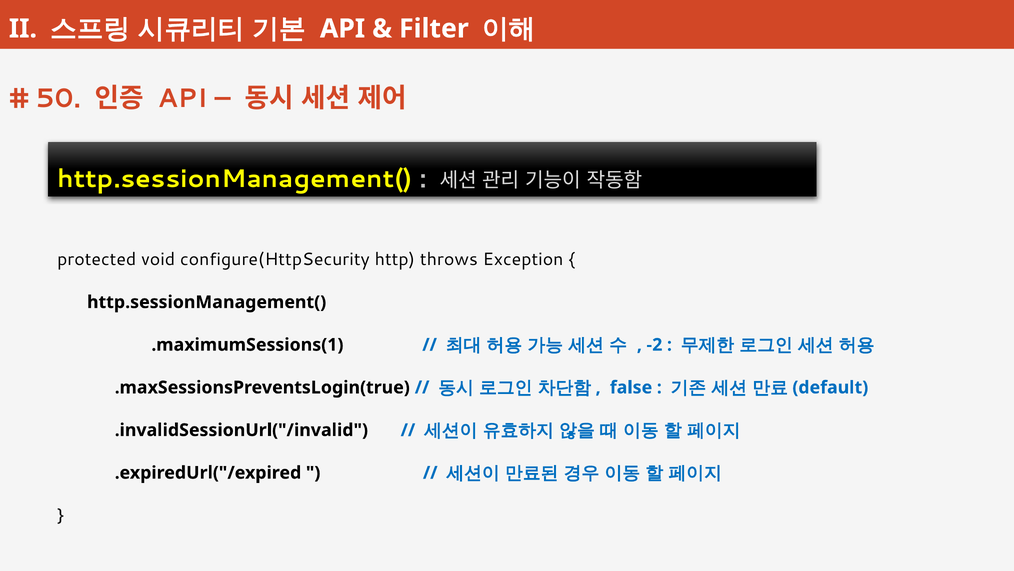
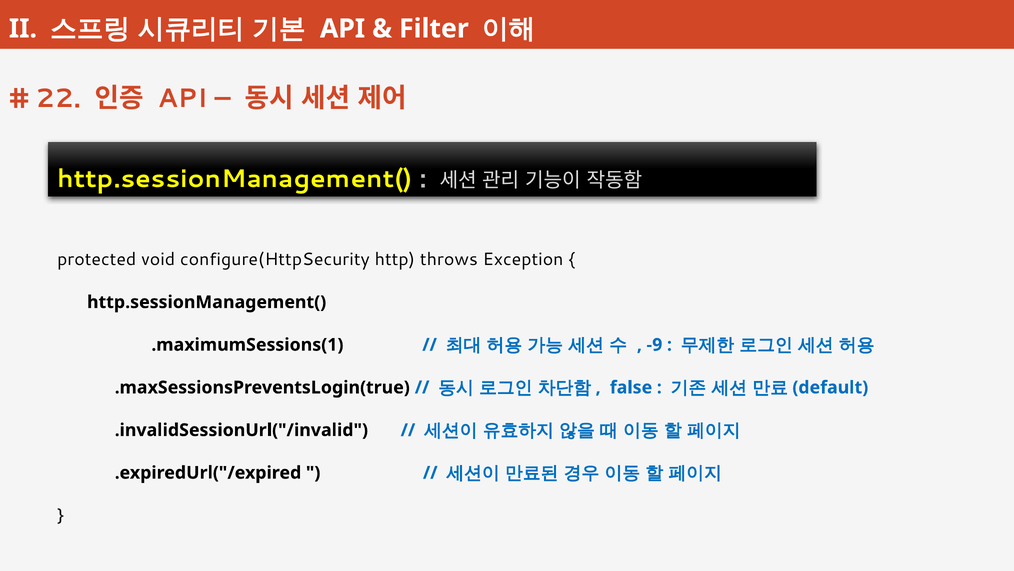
50: 50 -> 22 (58, 98)
-2: -2 -> -9 (654, 344)
